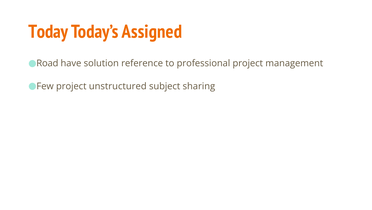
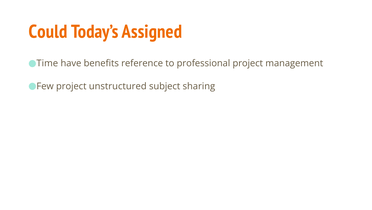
Today: Today -> Could (48, 32)
Road: Road -> Time (47, 63)
solution: solution -> benefits (101, 63)
